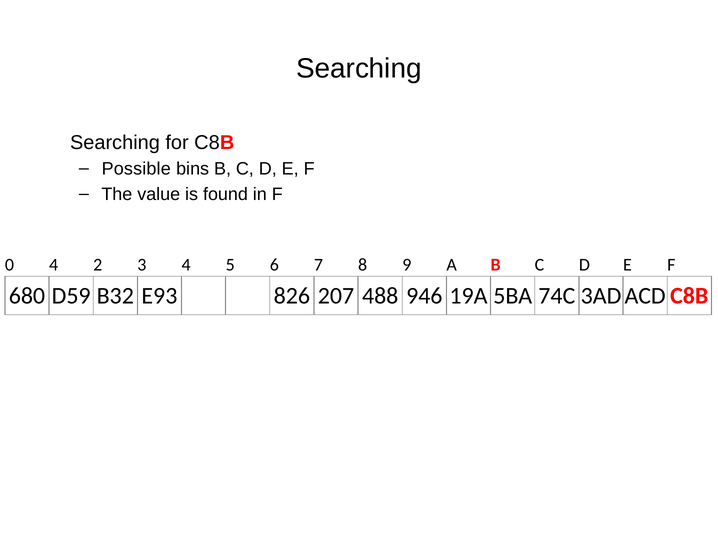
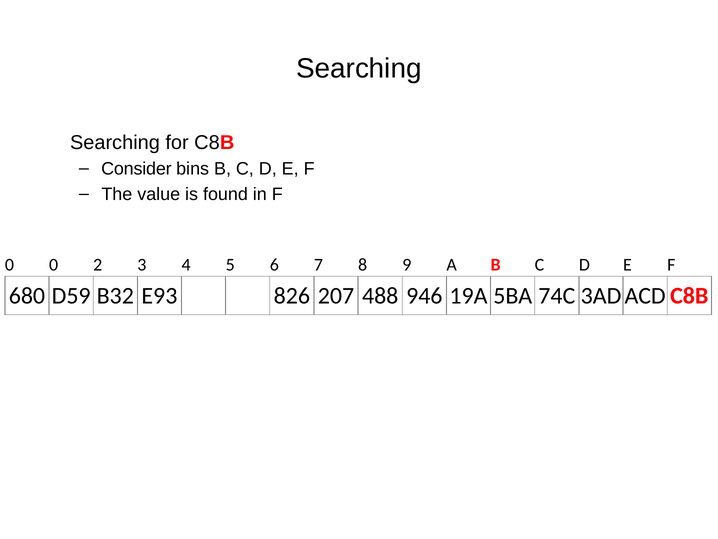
Possible: Possible -> Consider (136, 169)
0 4: 4 -> 0 (54, 264)
